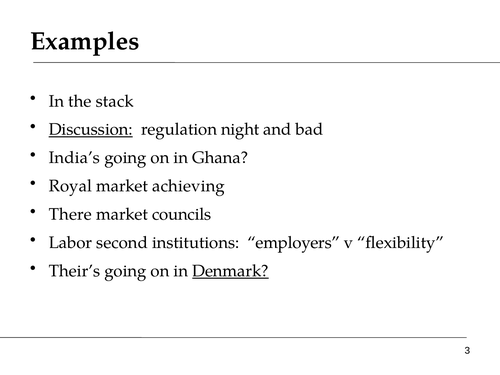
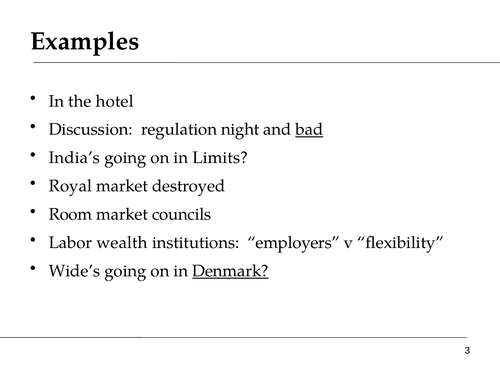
stack: stack -> hotel (115, 101)
Discussion underline: present -> none (91, 129)
bad underline: none -> present (309, 129)
Ghana: Ghana -> Limits (220, 158)
achieving: achieving -> destroyed (189, 186)
There: There -> Room (71, 214)
second: second -> wealth (122, 243)
Their’s: Their’s -> Wide’s (74, 271)
